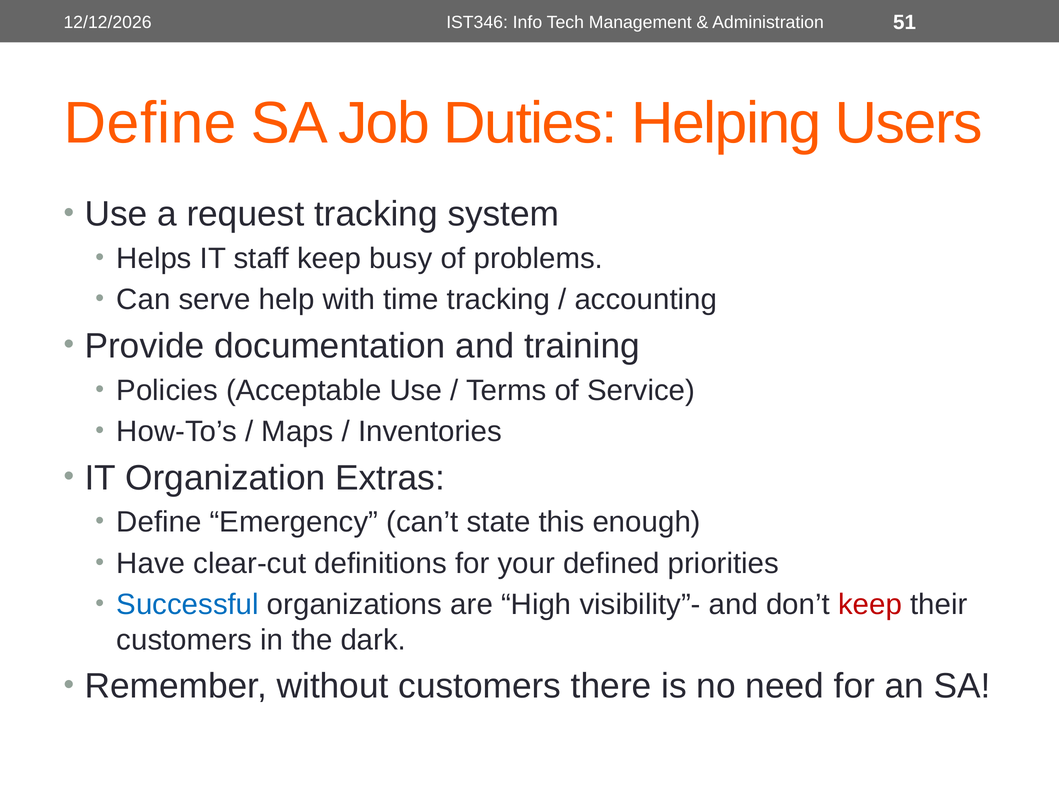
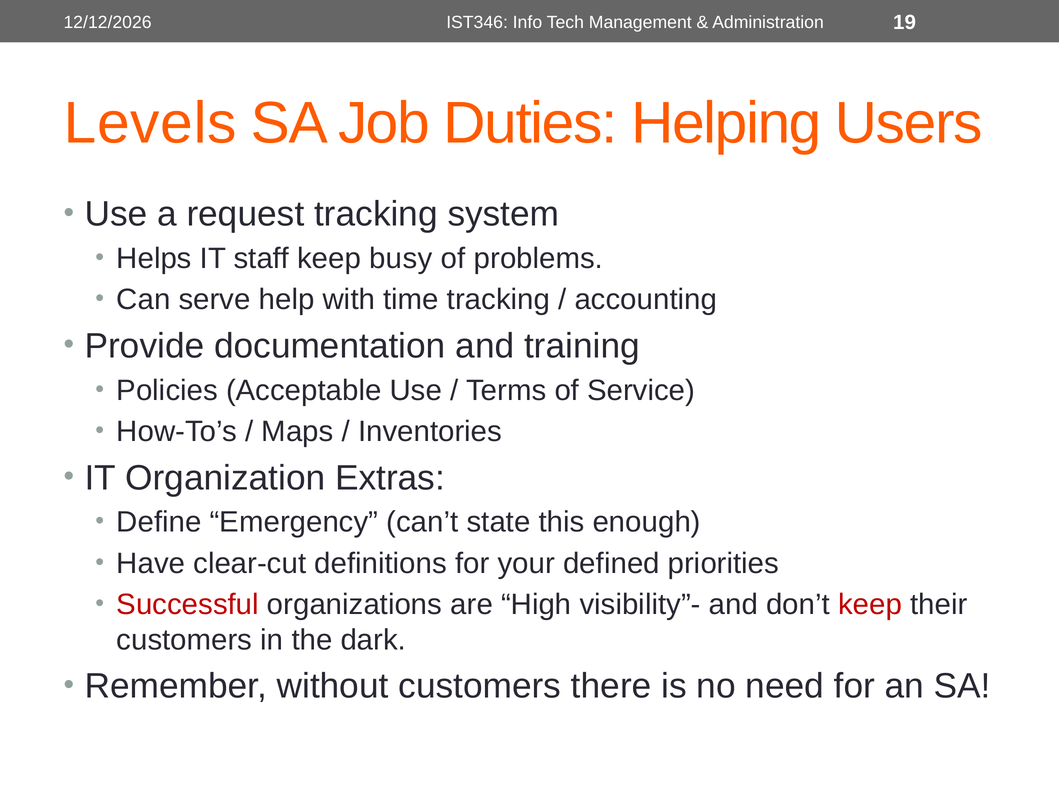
51: 51 -> 19 (905, 23)
Define: Define -> Levels (150, 123)
Successful colour: blue -> red (188, 605)
